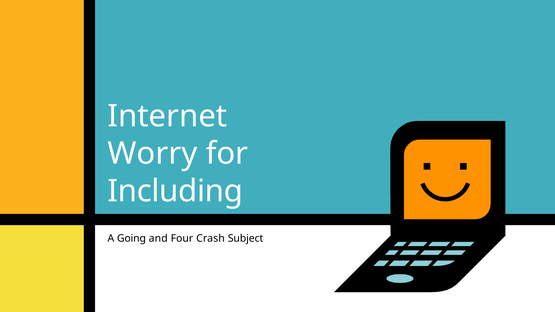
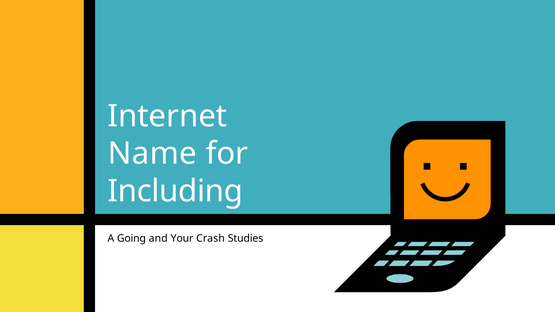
Worry: Worry -> Name (152, 154)
Four: Four -> Your (182, 238)
Subject: Subject -> Studies (246, 238)
